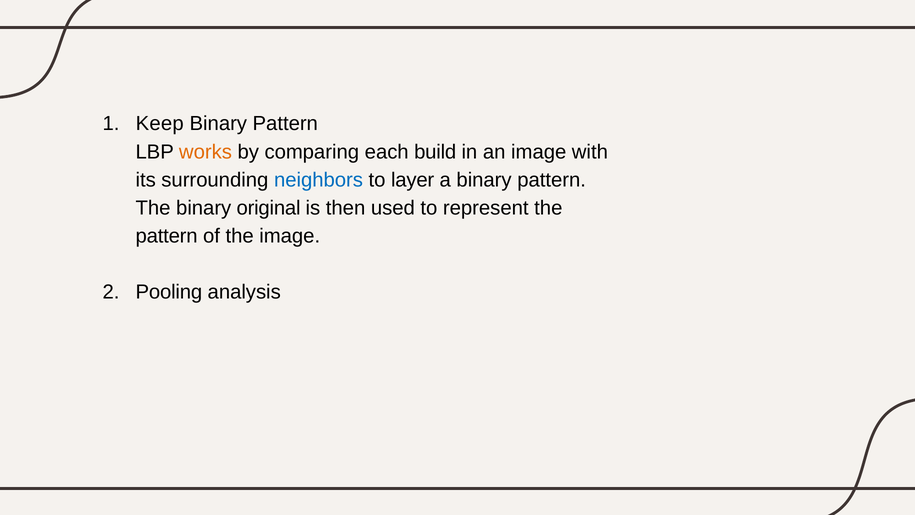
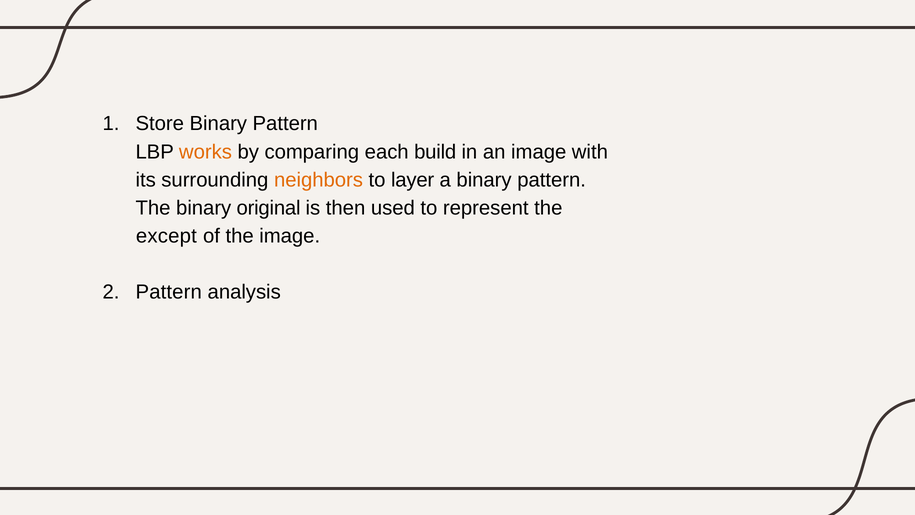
Keep: Keep -> Store (160, 124)
neighbors colour: blue -> orange (319, 180)
pattern: pattern -> except (166, 236)
Pooling: Pooling -> Pattern (169, 292)
